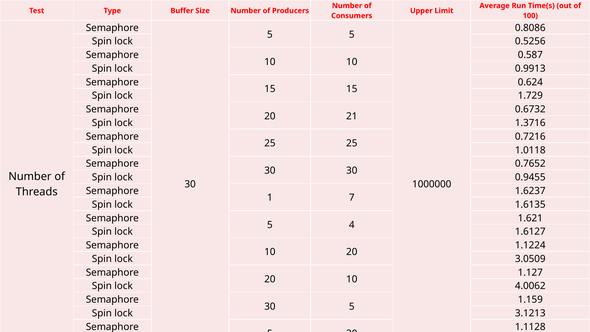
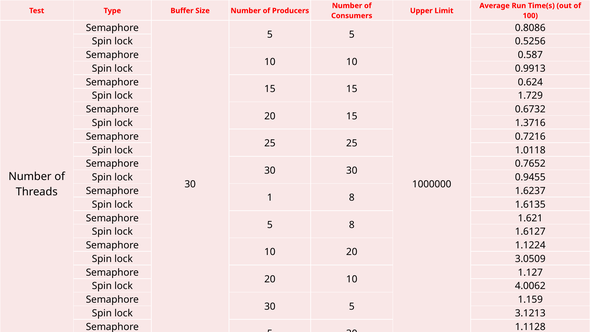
20 21: 21 -> 15 (352, 116)
1 7: 7 -> 8 (352, 198)
5 4: 4 -> 8 (352, 225)
